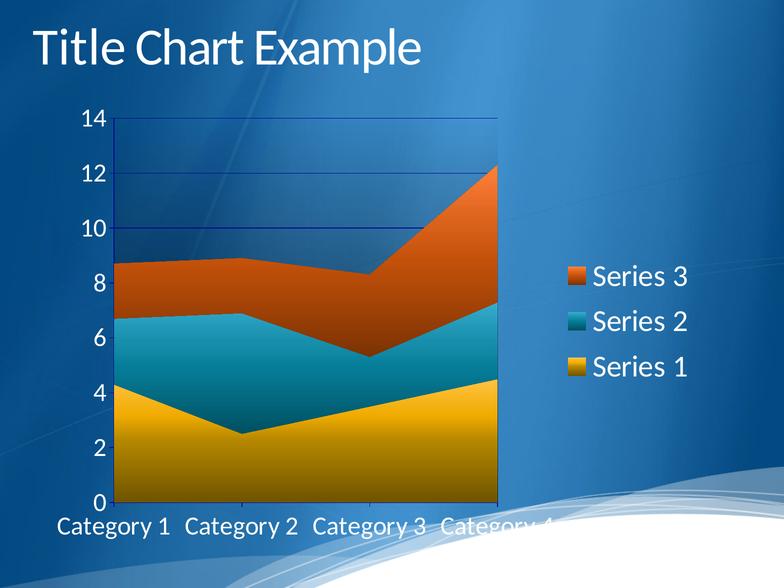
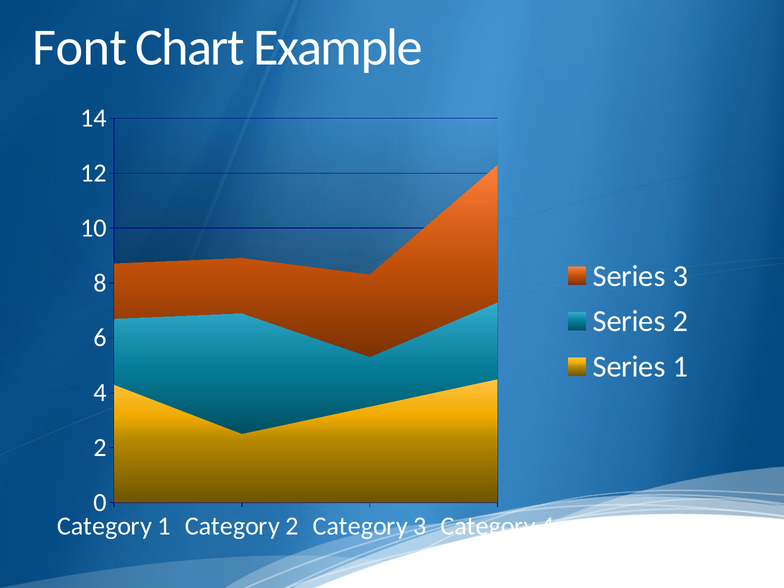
Title: Title -> Font (80, 48)
